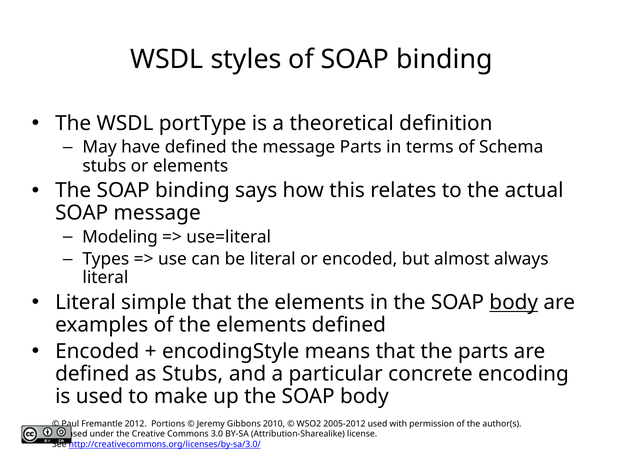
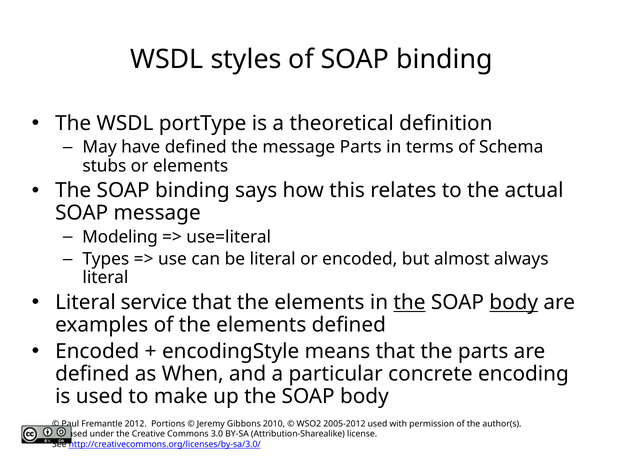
simple: simple -> service (154, 303)
the underline: none -> present (409, 303)
as Stubs: Stubs -> When (193, 374)
